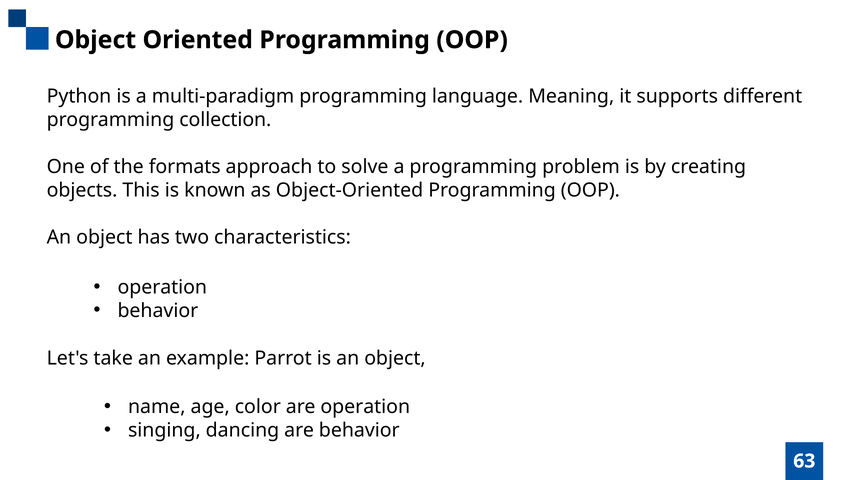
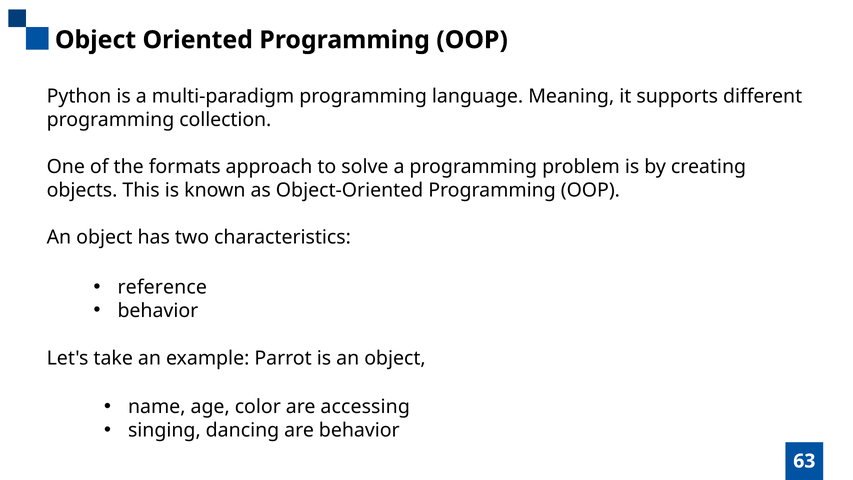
operation: operation -> reference (162, 287)
are operation: operation -> accessing (365, 406)
